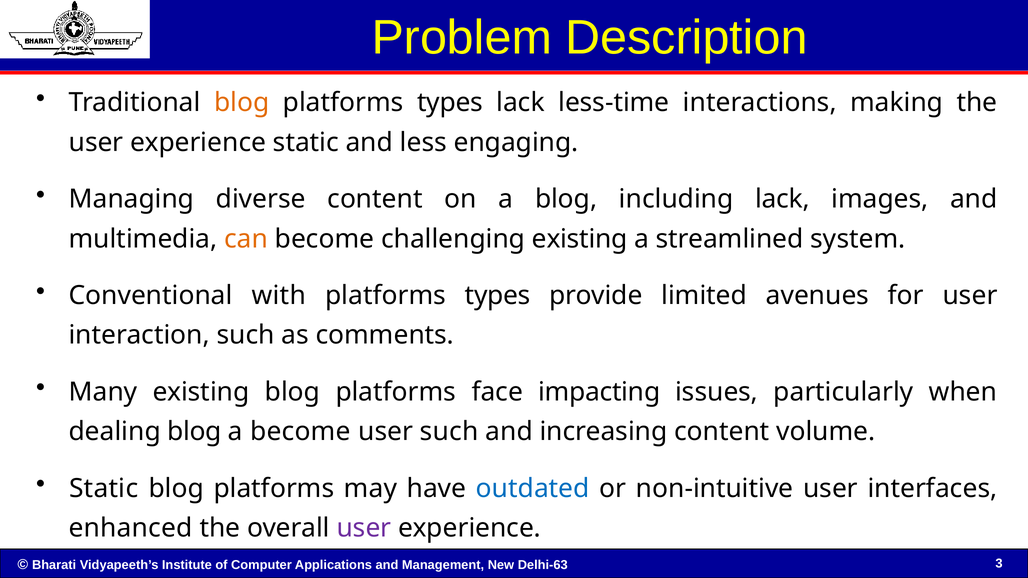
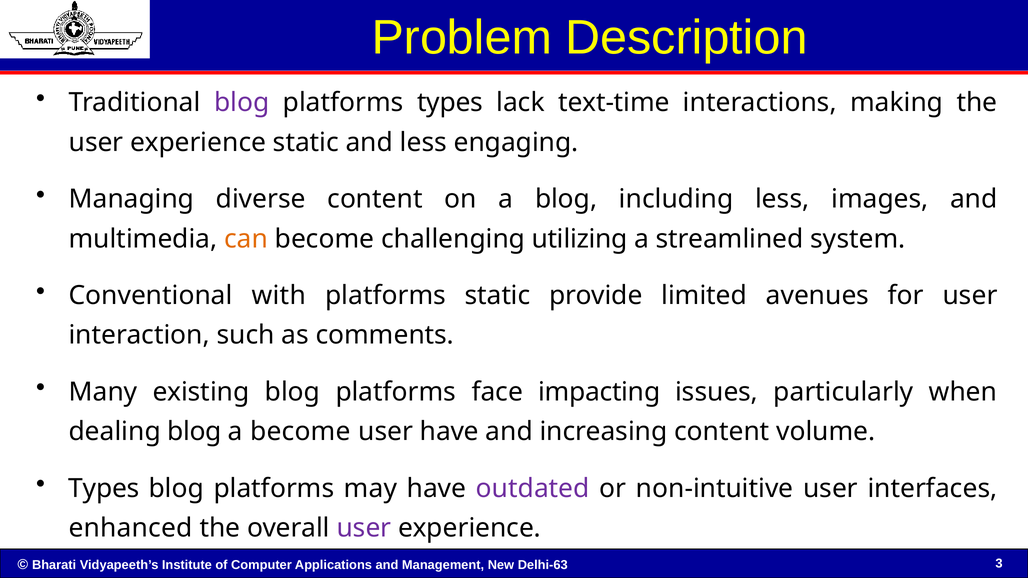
blog colour: orange -> purple (242, 103)
less-time: less-time -> text-time (614, 103)
including lack: lack -> less (782, 199)
challenging existing: existing -> utilizing (580, 239)
types: types -> static (498, 296)
user such: such -> have (449, 432)
Static: Static -> Types (104, 489)
outdated colour: blue -> purple (533, 489)
